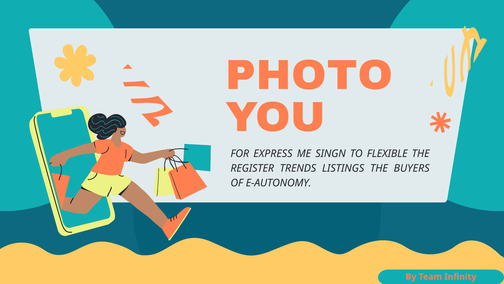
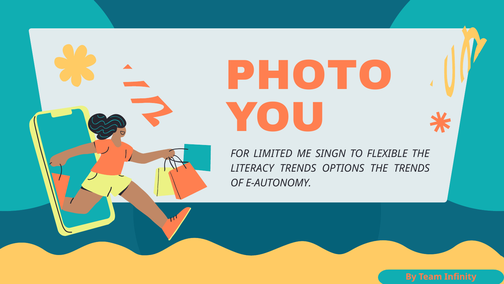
EXPRESS: EXPRESS -> LIMITED (273, 153)
REGISTER: REGISTER -> LITERACY (252, 168)
LISTINGS: LISTINGS -> OPTIONS (343, 168)
THE BUYERS: BUYERS -> TRENDS (412, 168)
